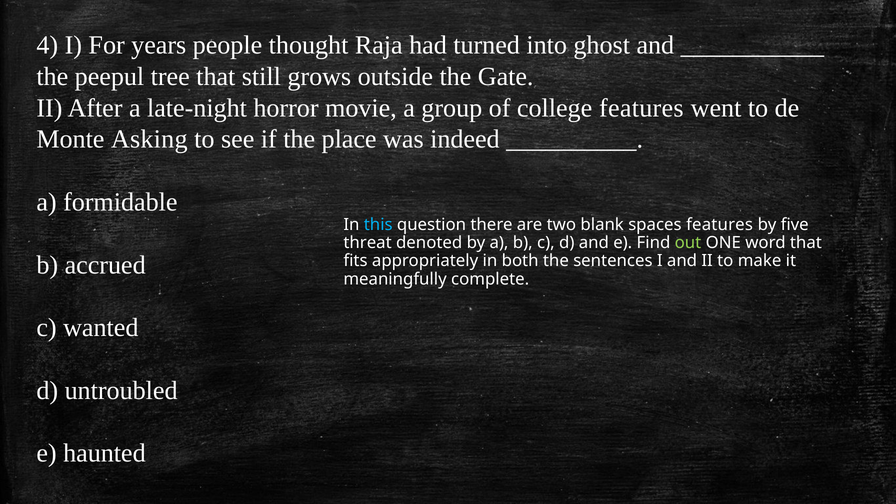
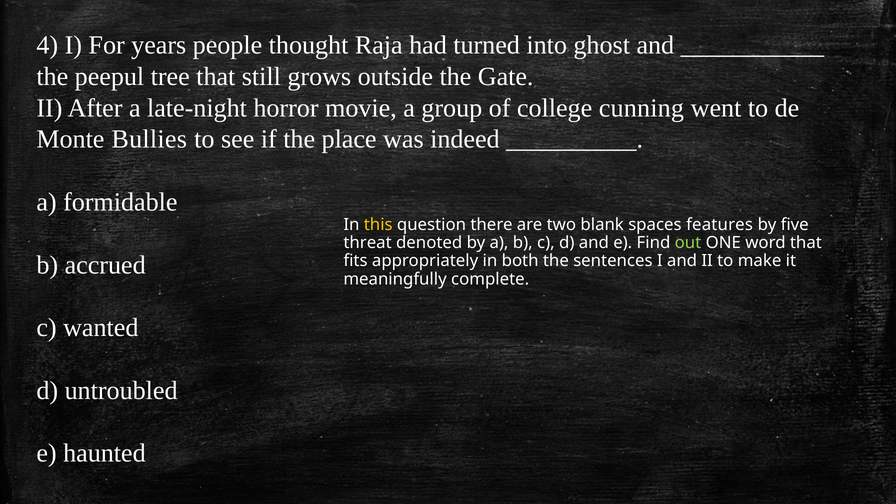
college features: features -> cunning (641, 108)
Asking: Asking -> Bullies (149, 139)
this colour: light blue -> yellow (378, 225)
